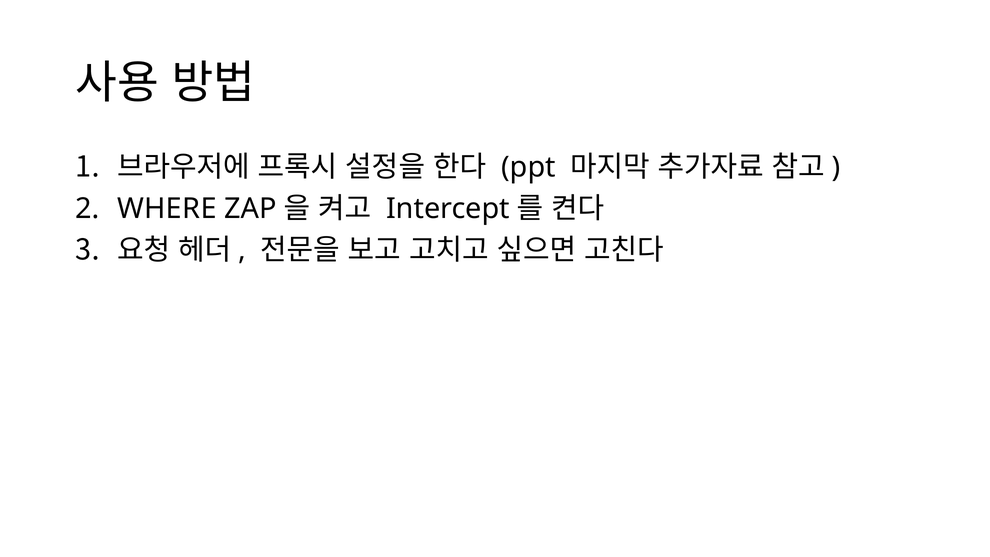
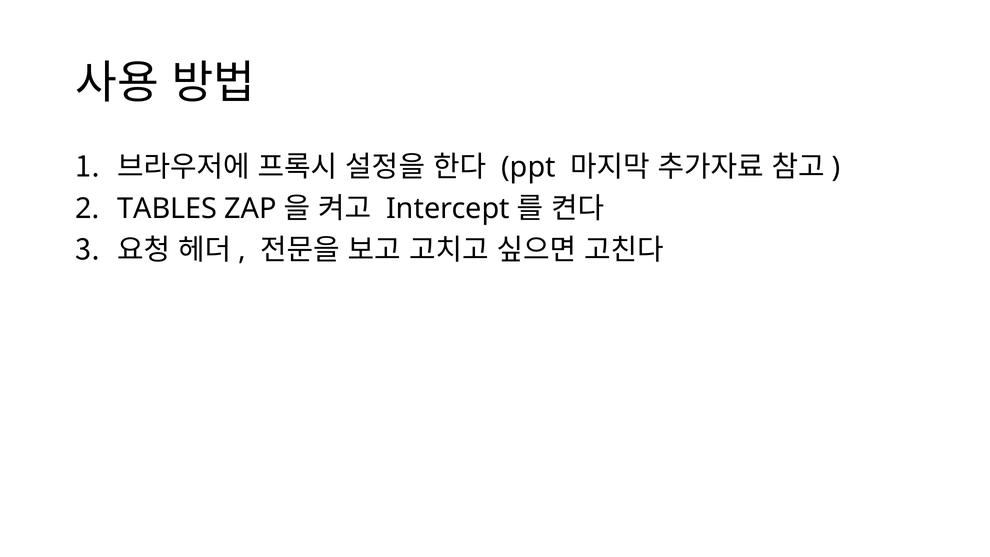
WHERE: WHERE -> TABLES (167, 209)
